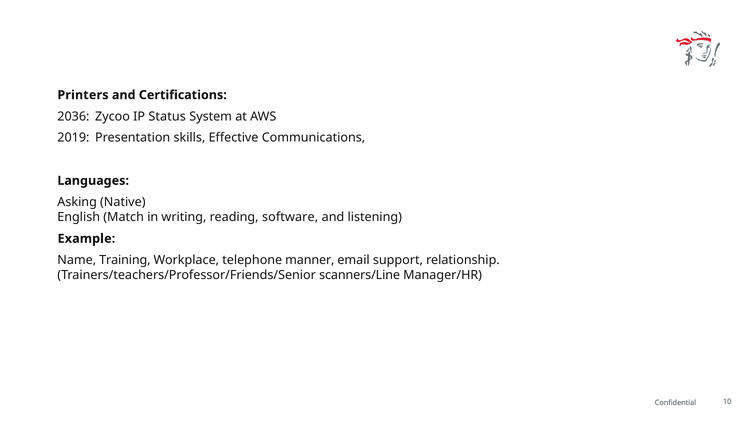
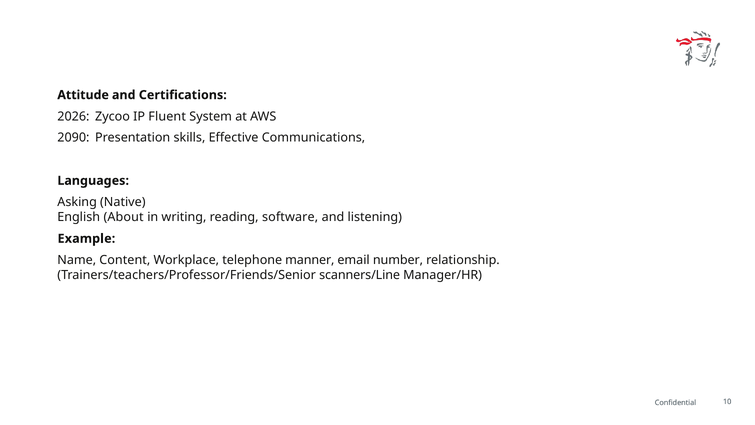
Printers: Printers -> Attitude (83, 95)
2036: 2036 -> 2026 (73, 116)
Status: Status -> Fluent (167, 116)
2019: 2019 -> 2090 (73, 138)
Match: Match -> About (124, 217)
Training: Training -> Content (125, 260)
support: support -> number (398, 260)
